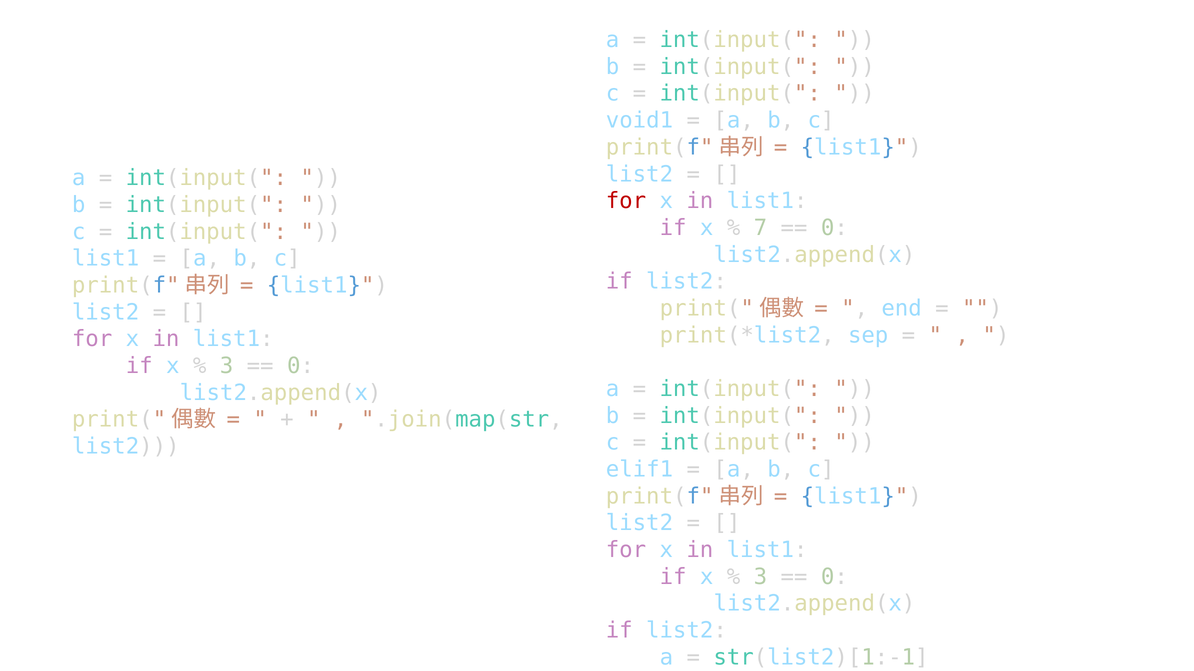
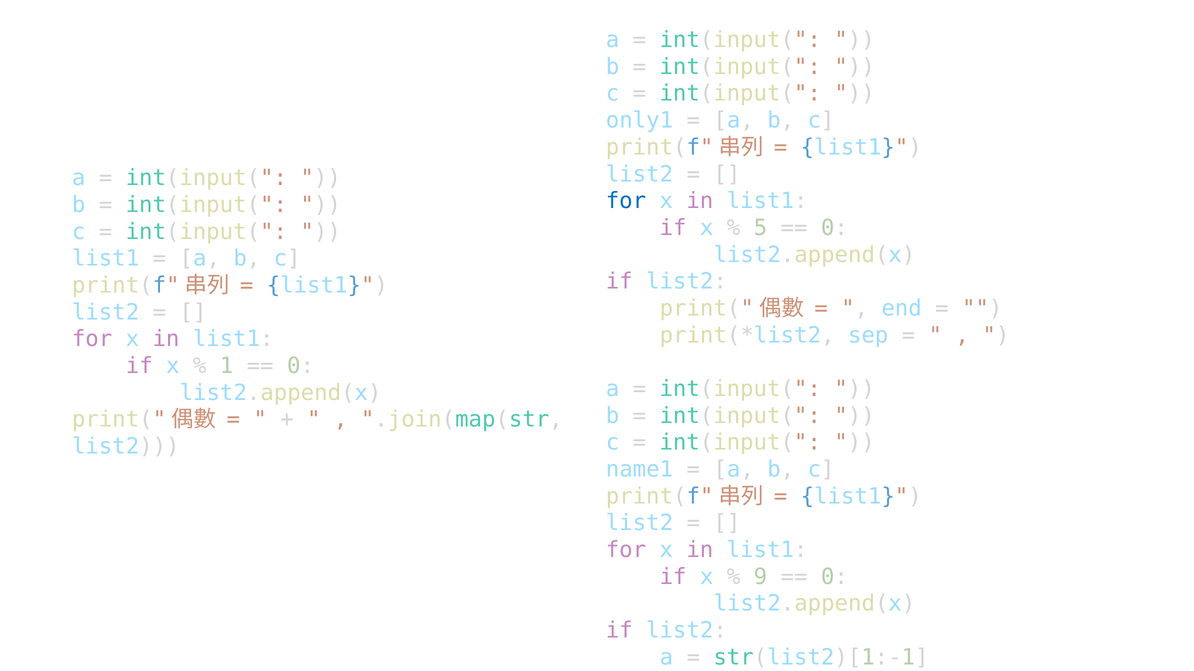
void1: void1 -> only1 (639, 121)
for colour: red -> blue (626, 201)
7: 7 -> 5 (760, 228)
3: 3 -> 1 (227, 366)
elif1: elif1 -> name1 (639, 470)
3: 3 -> 9 (760, 577)
